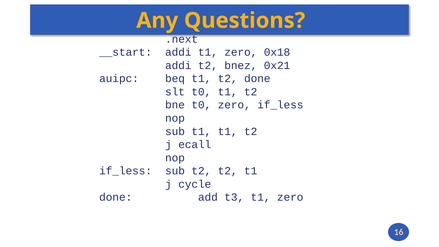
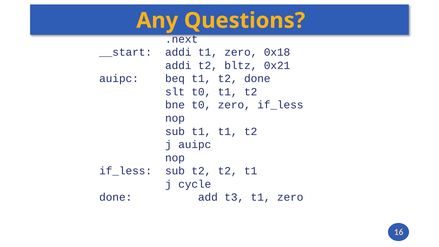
bnez: bnez -> bltz (241, 65)
j ecall: ecall -> auipc (195, 145)
